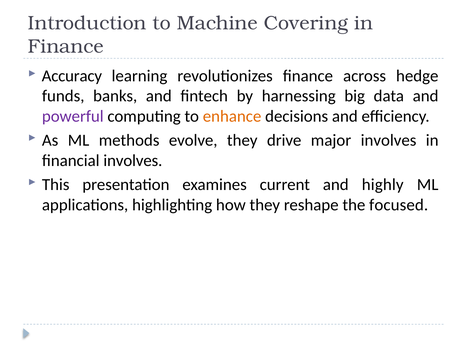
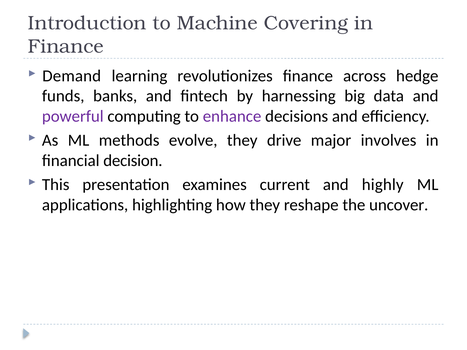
Accuracy: Accuracy -> Demand (72, 76)
enhance colour: orange -> purple (232, 116)
financial involves: involves -> decision (133, 161)
focused: focused -> uncover (399, 205)
